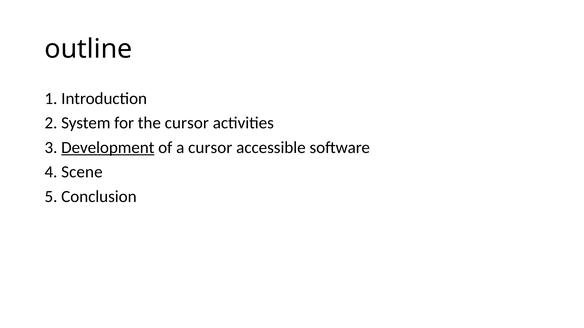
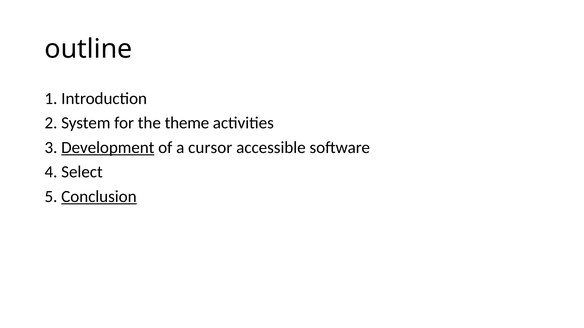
the cursor: cursor -> theme (187, 123)
Scene: Scene -> Select (82, 172)
Conclusion underline: none -> present (99, 197)
